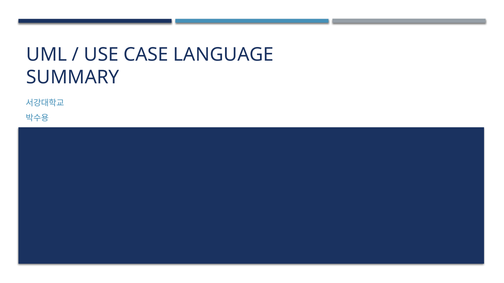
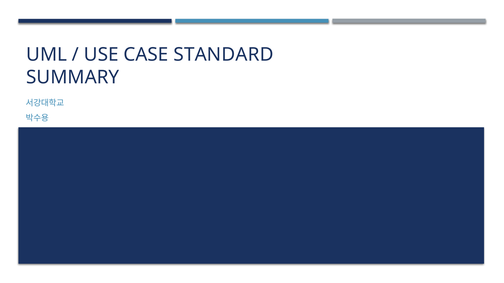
LANGUAGE: LANGUAGE -> STANDARD (223, 55)
